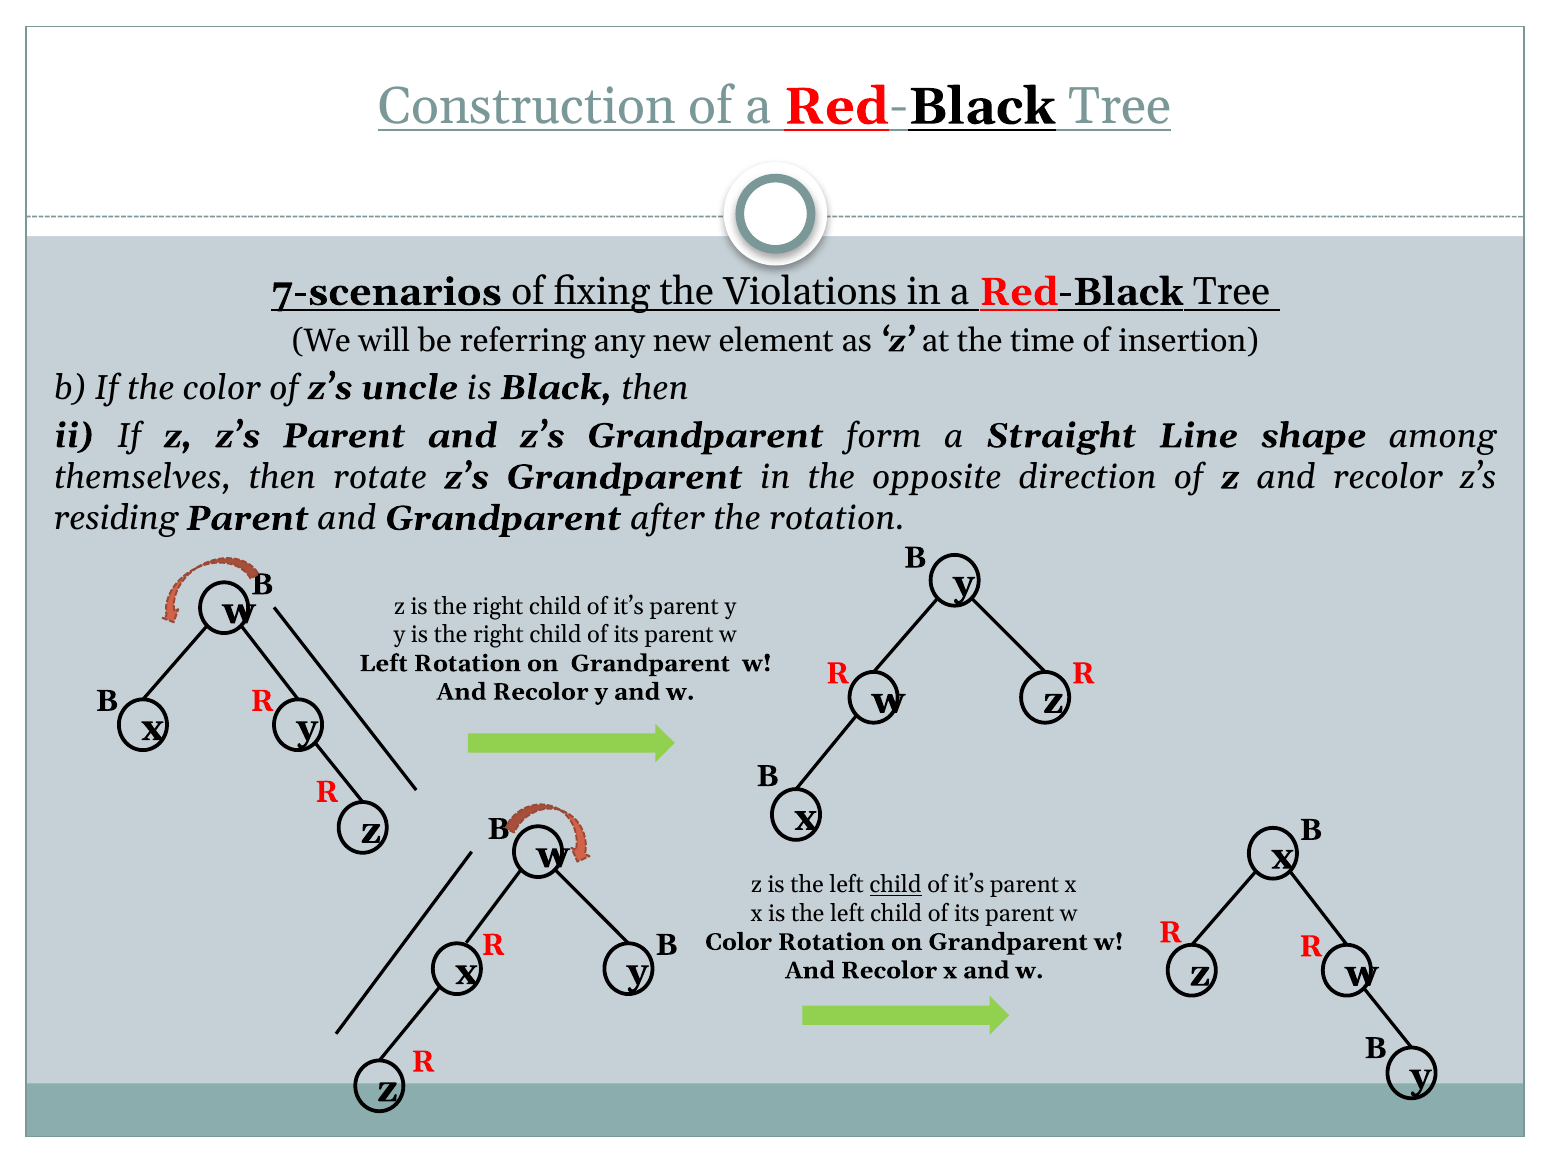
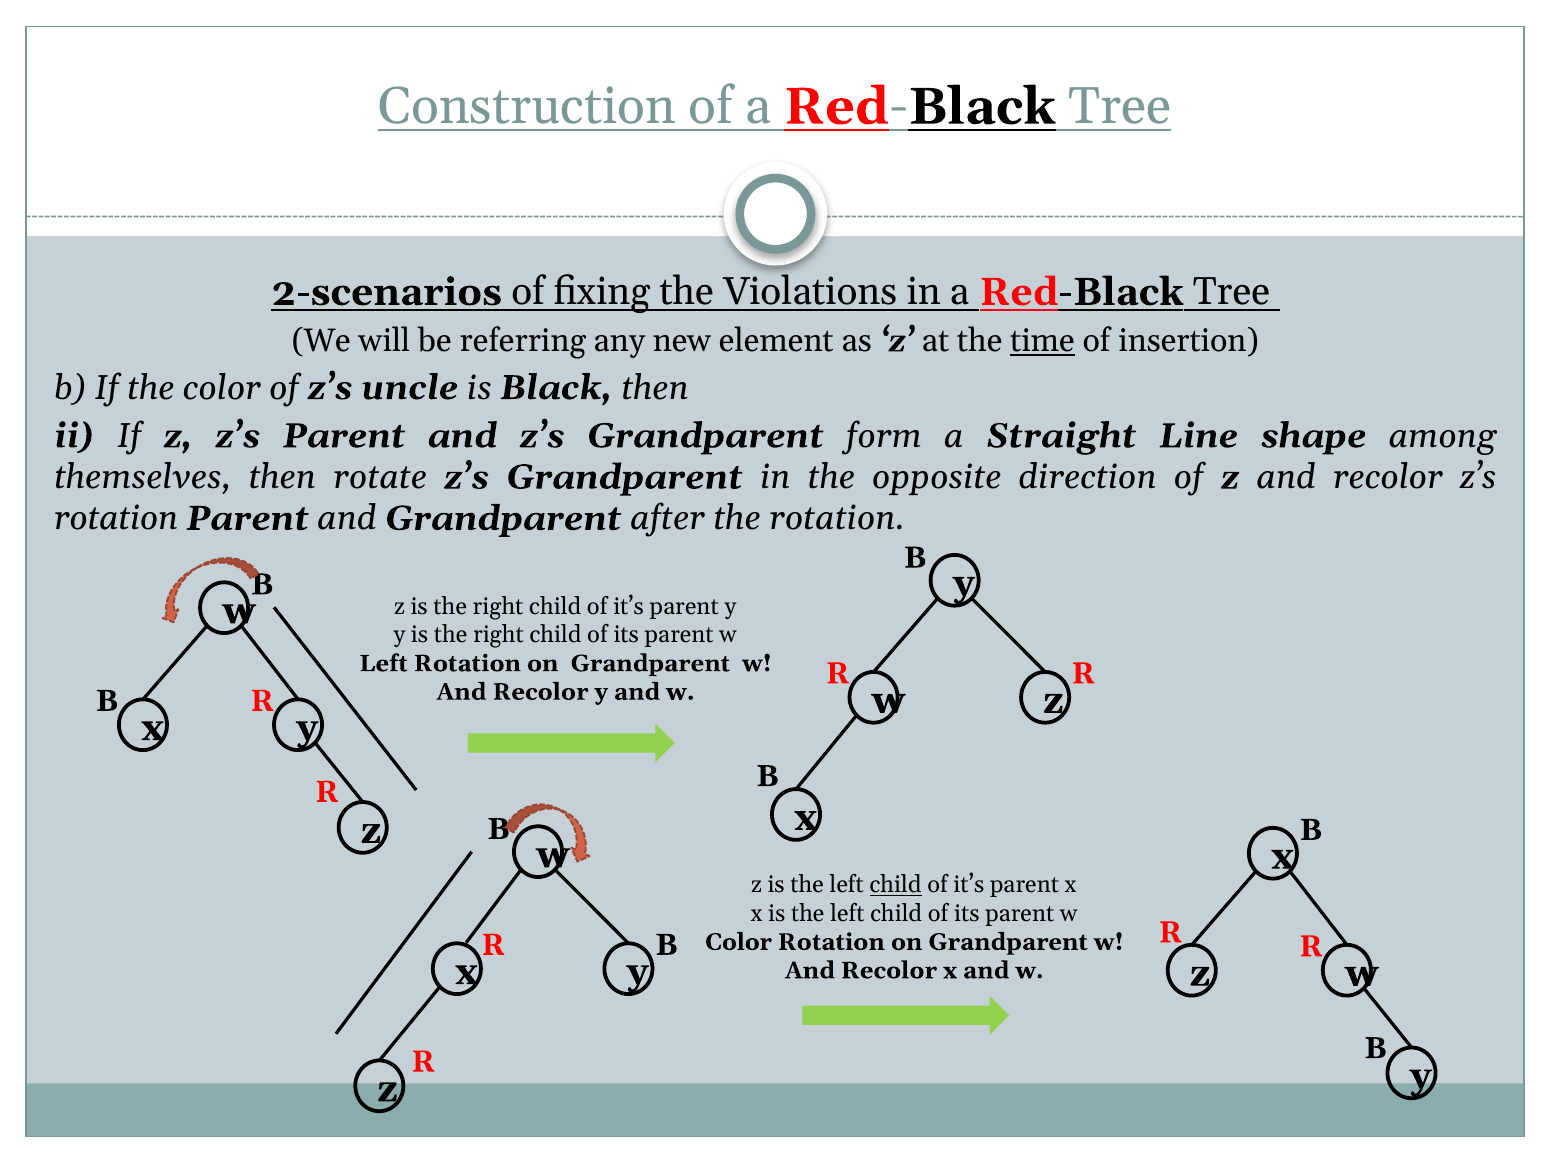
7-scenarios: 7-scenarios -> 2-scenarios (387, 292)
time underline: none -> present (1042, 341)
residing: residing -> rotation (116, 519)
